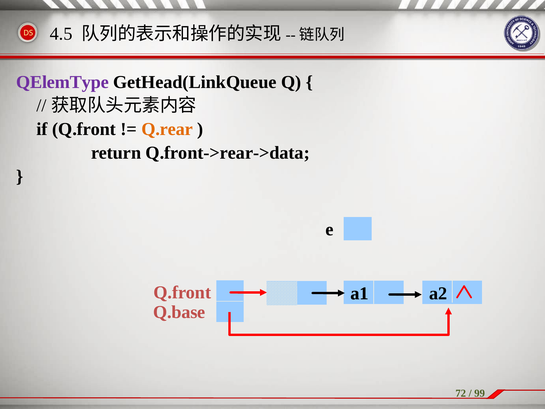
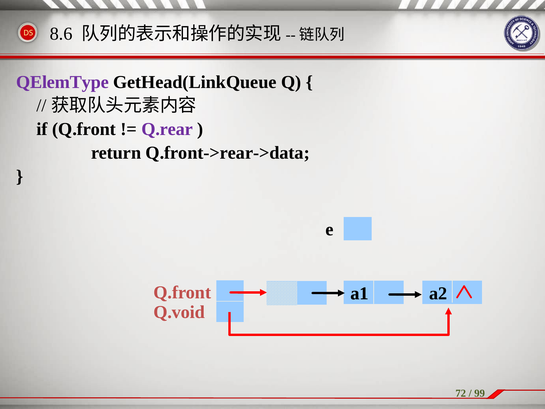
4.5: 4.5 -> 8.6 (61, 34)
Q.rear colour: orange -> purple (167, 129)
Q.base: Q.base -> Q.void (179, 312)
